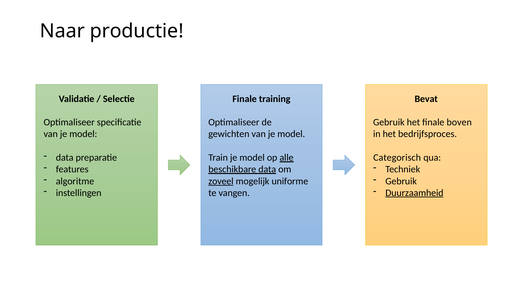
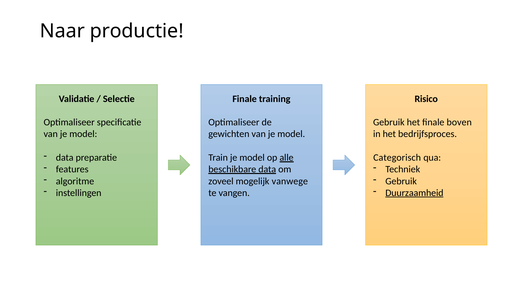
Bevat: Bevat -> Risico (426, 99)
zoveel underline: present -> none (221, 181)
uniforme: uniforme -> vanwege (290, 181)
